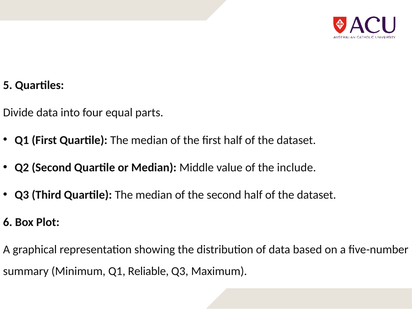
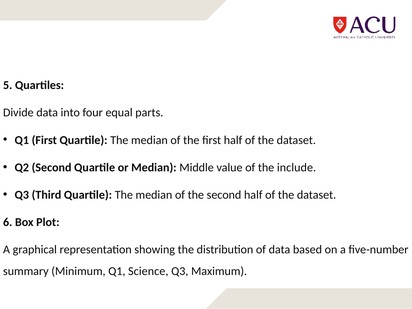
Reliable: Reliable -> Science (148, 271)
